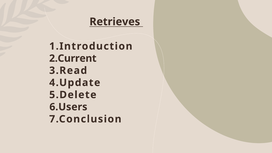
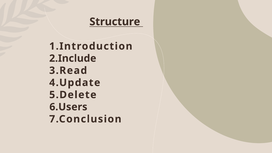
Retrieves: Retrieves -> Structure (115, 22)
2.Current: 2.Current -> 2.Include (73, 58)
